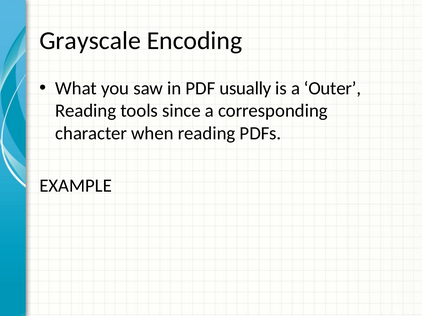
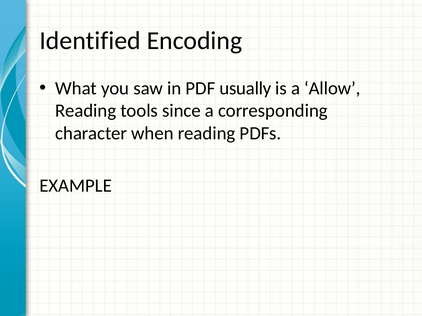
Grayscale: Grayscale -> Identified (90, 41)
Outer: Outer -> Allow (332, 88)
